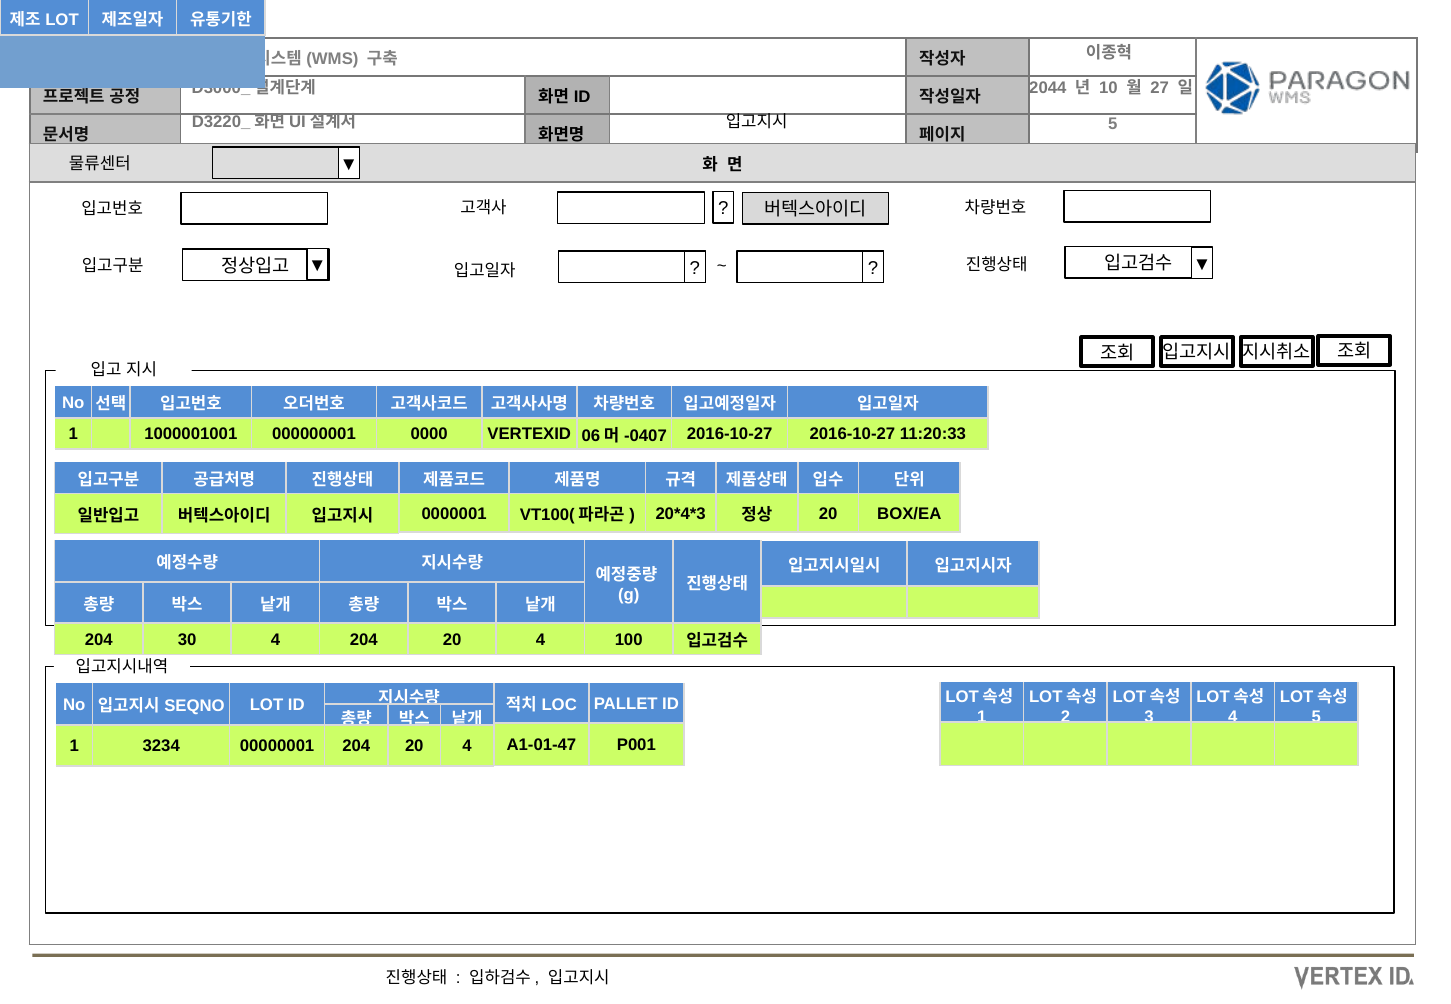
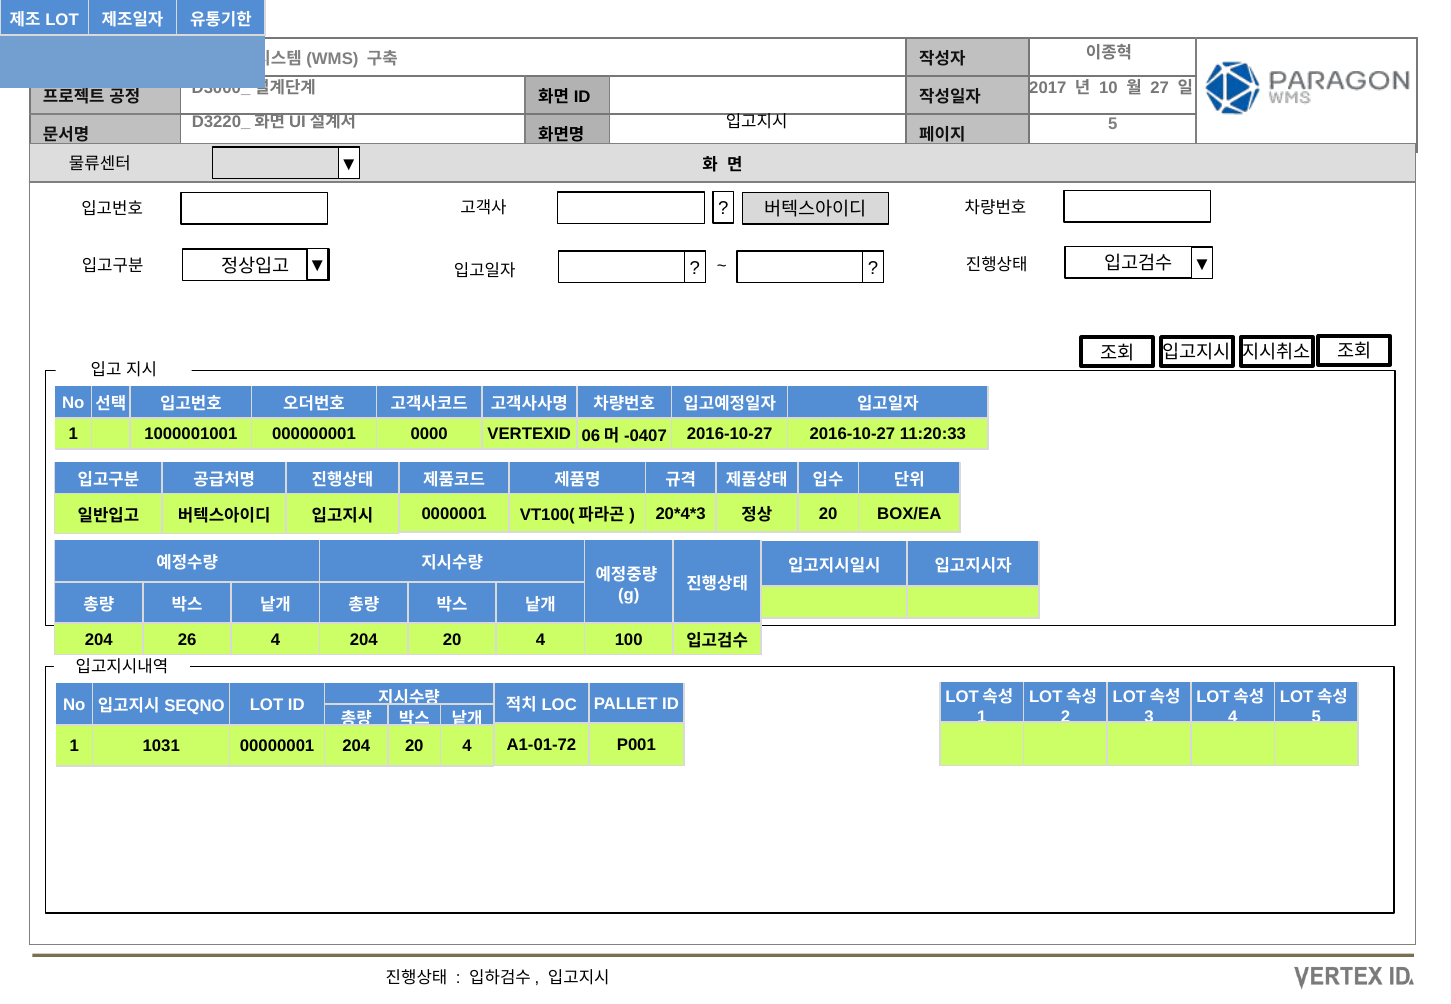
2044: 2044 -> 2017 (1048, 88)
30: 30 -> 26 (187, 640)
A1-01-47: A1-01-47 -> A1-01-72 (541, 745)
3234: 3234 -> 1031 (161, 747)
